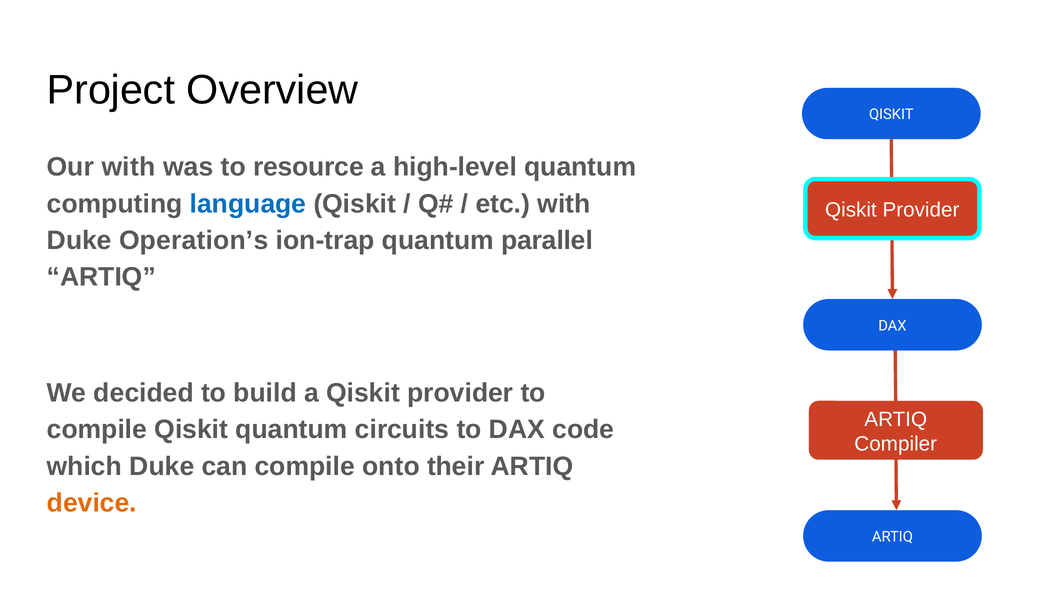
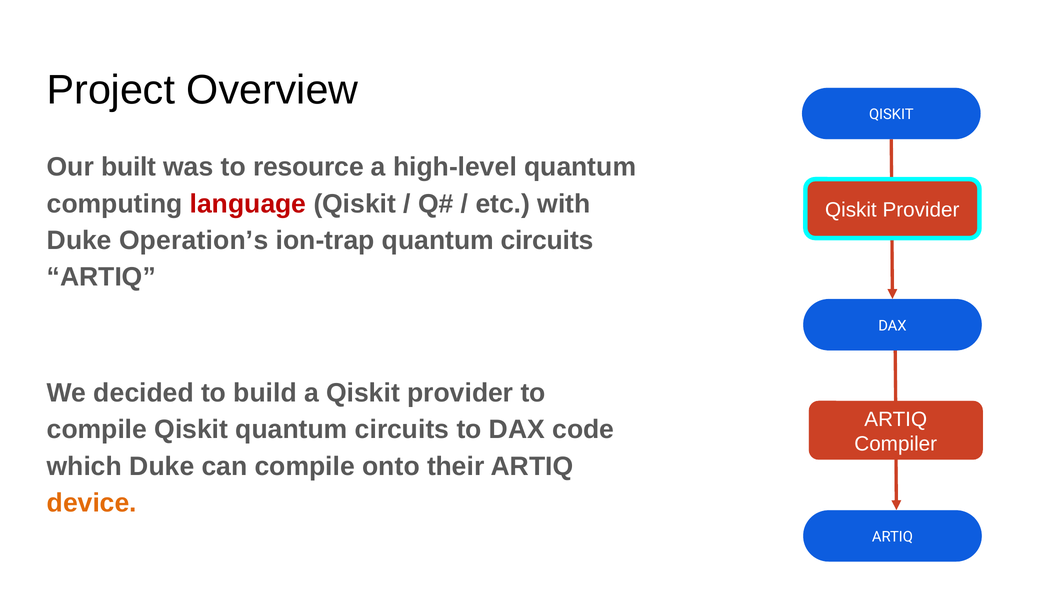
Our with: with -> built (129, 167)
language colour: blue -> red (248, 204)
ion-trap quantum parallel: parallel -> circuits (547, 240)
